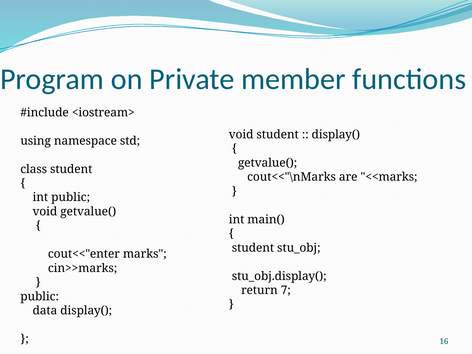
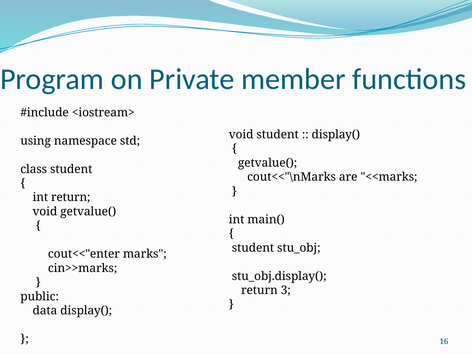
int public: public -> return (71, 197)
7: 7 -> 3 (286, 290)
